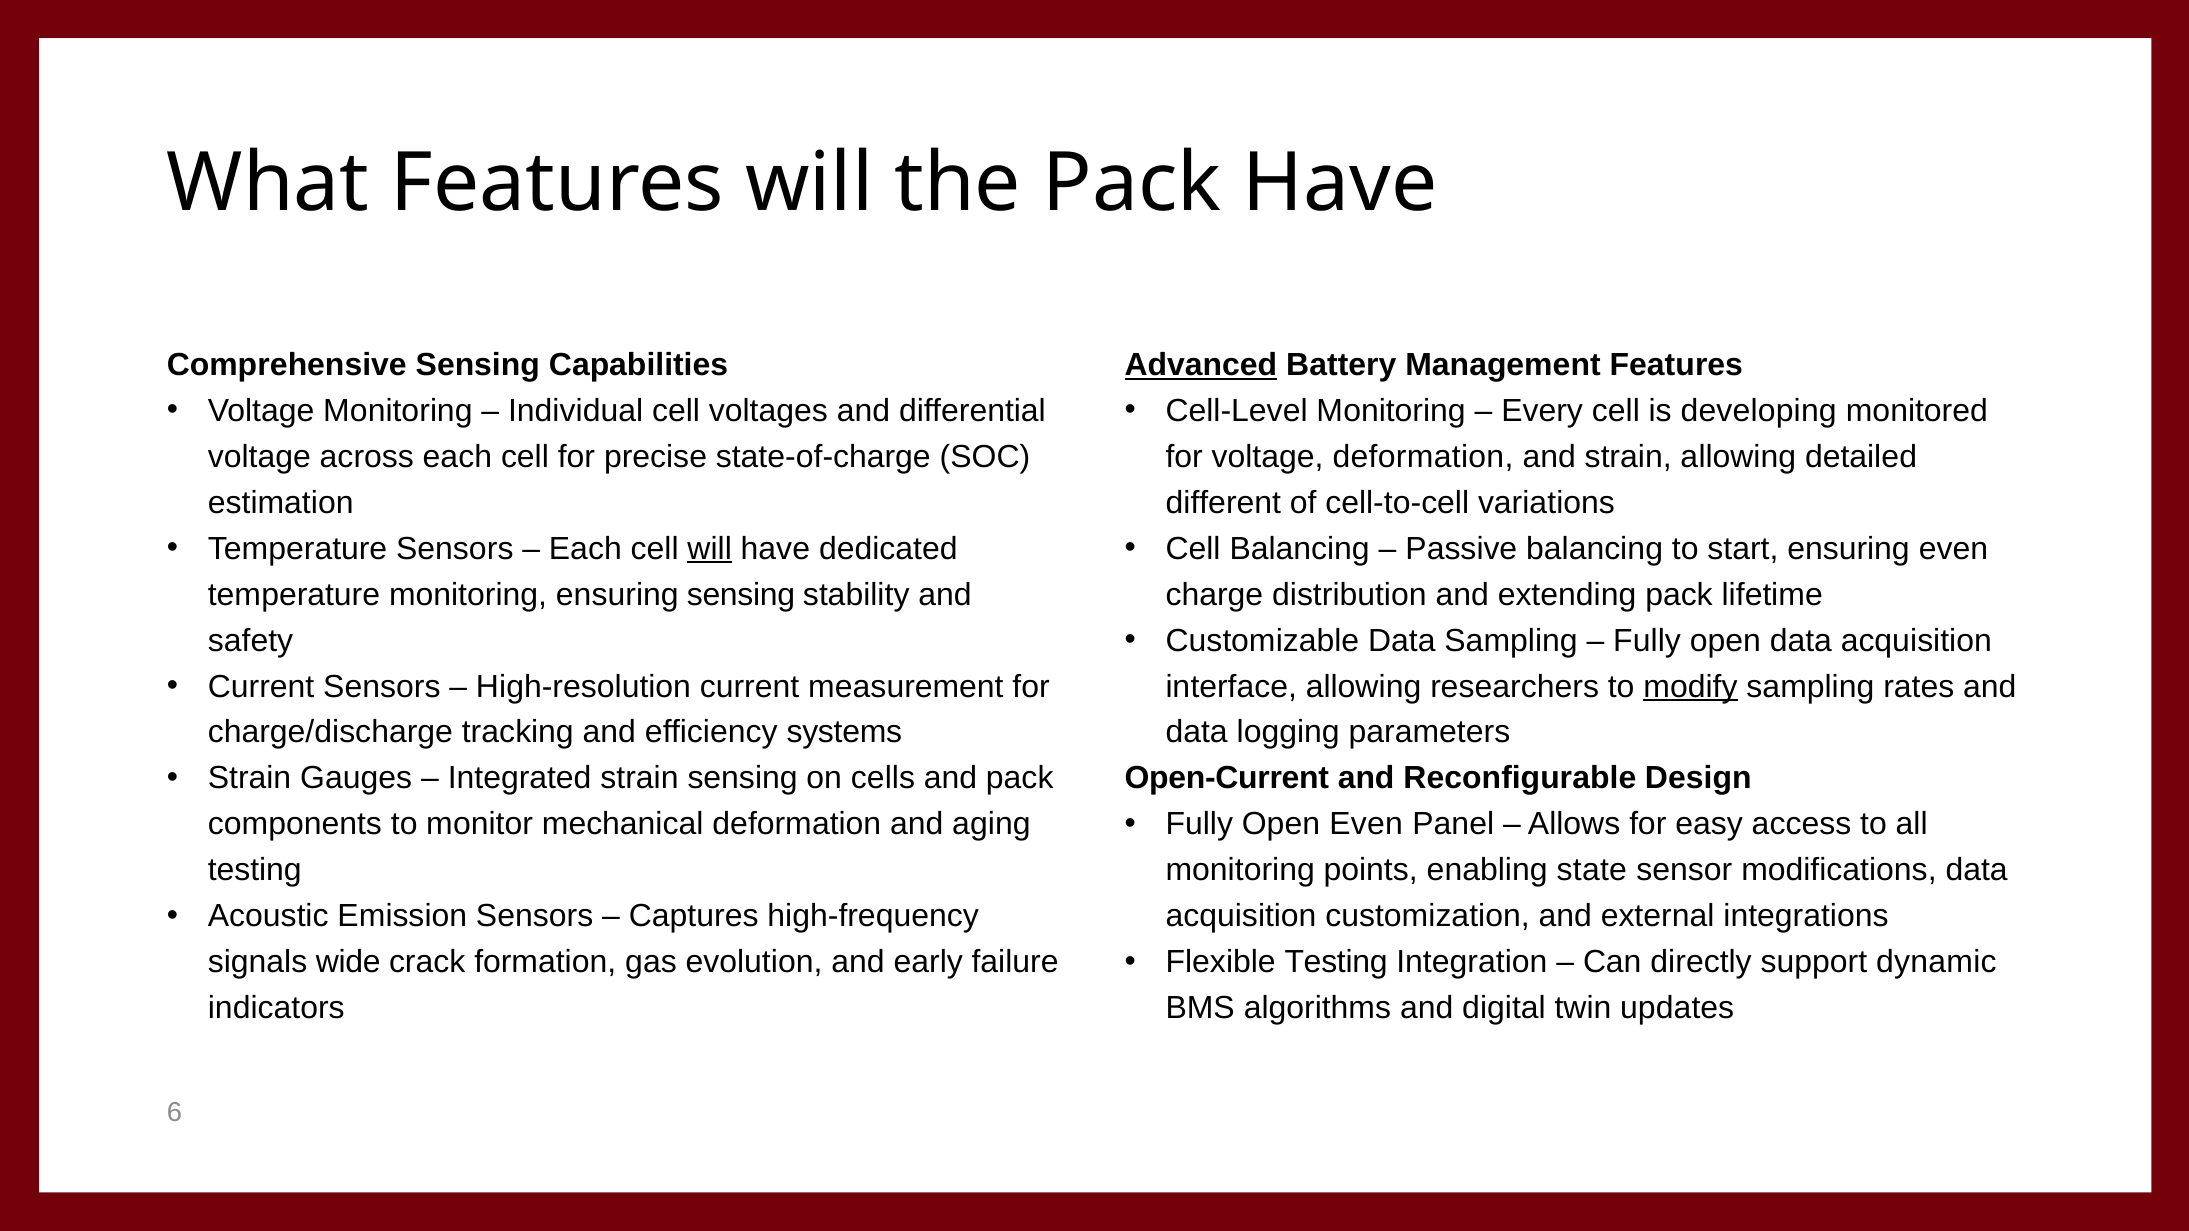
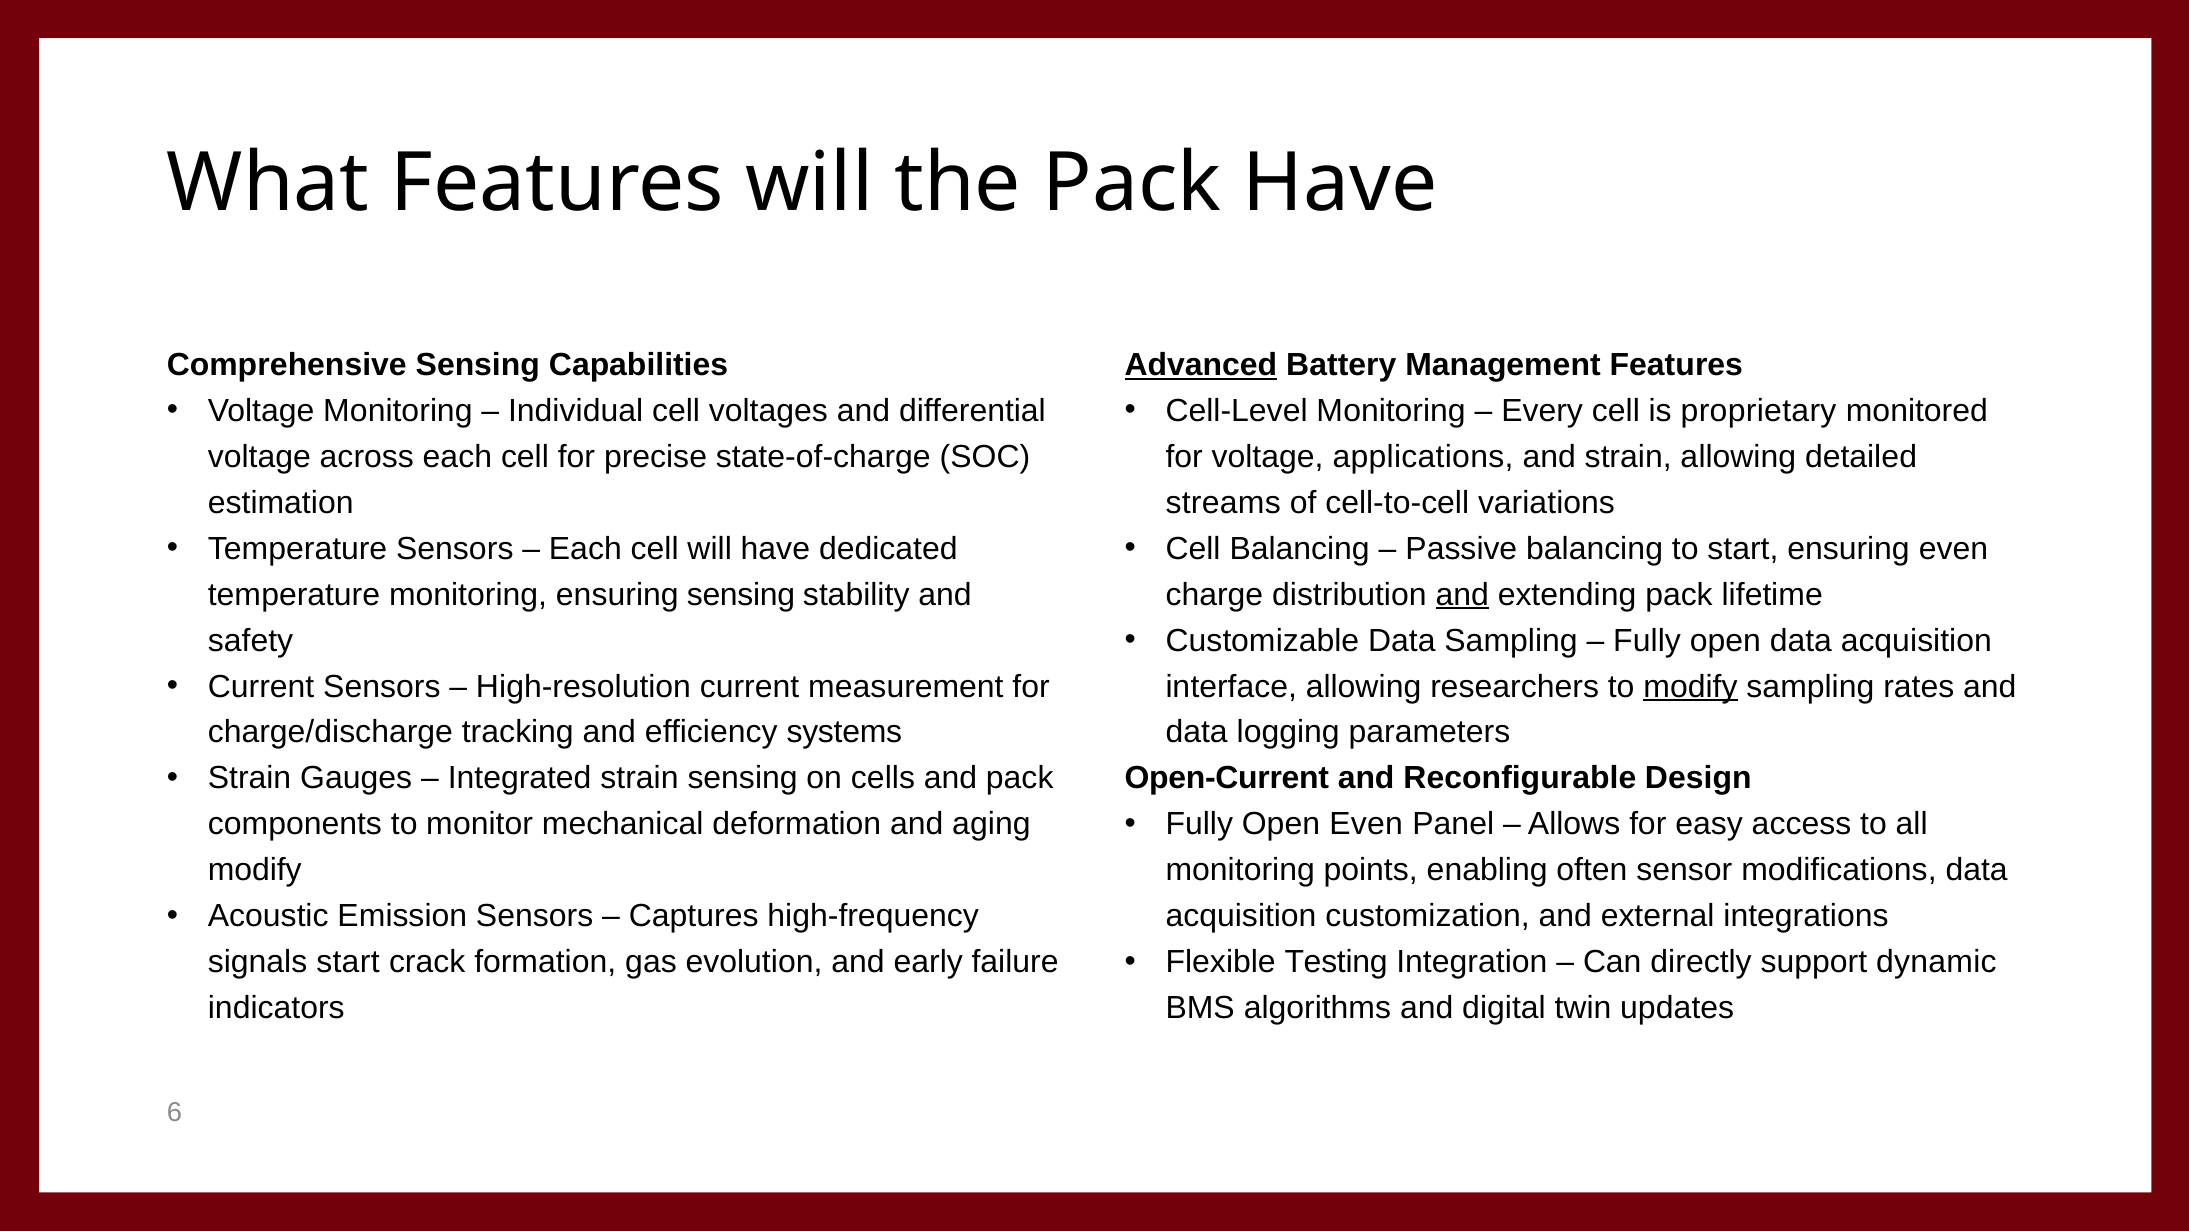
developing: developing -> proprietary (1759, 411)
voltage deformation: deformation -> applications (1423, 457)
different: different -> streams (1223, 503)
will underline: present -> none (710, 549)
and underline: none -> present (1462, 595)
testing: testing -> modify (255, 871)
state: state -> often (1592, 871)
signals wide: wide -> start (348, 962)
